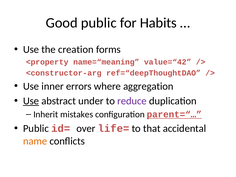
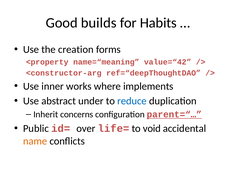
Good public: public -> builds (99, 23)
errors: errors -> works (79, 86)
aggregation: aggregation -> implements (148, 86)
Use underline: present -> none (31, 101)
reduce colour: purple -> blue (132, 101)
mistakes: mistakes -> concerns (77, 114)
that: that -> void (152, 128)
